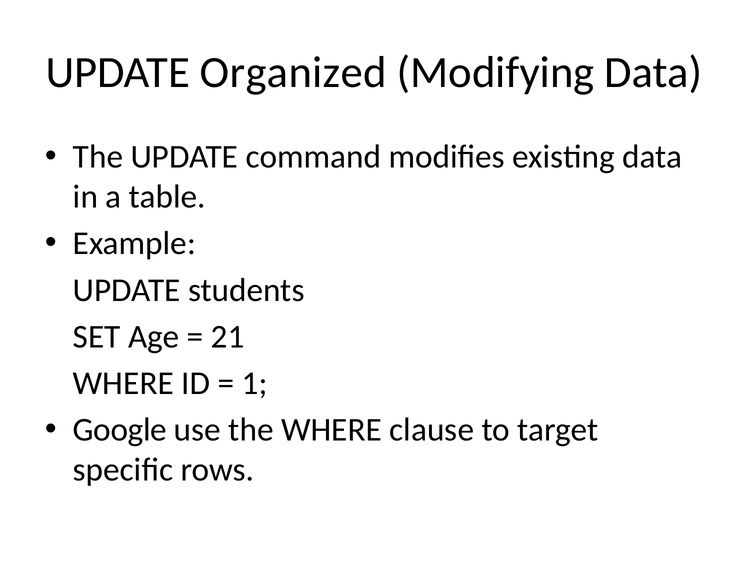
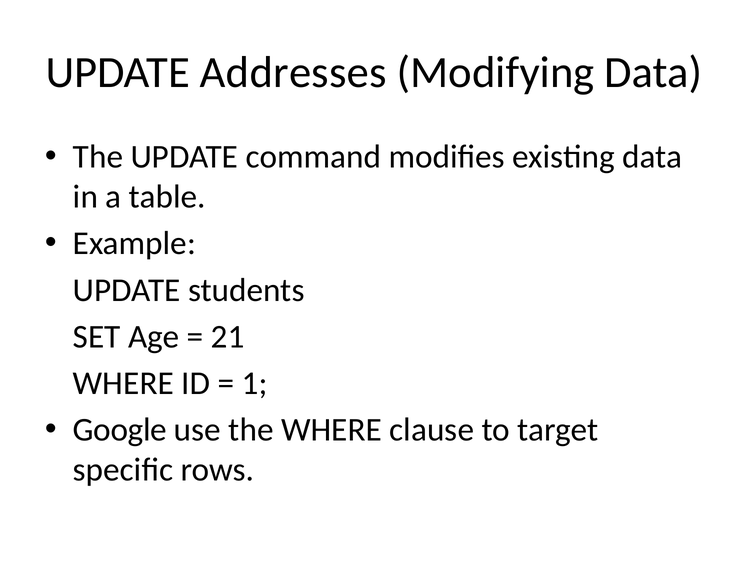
Organized: Organized -> Addresses (293, 72)
